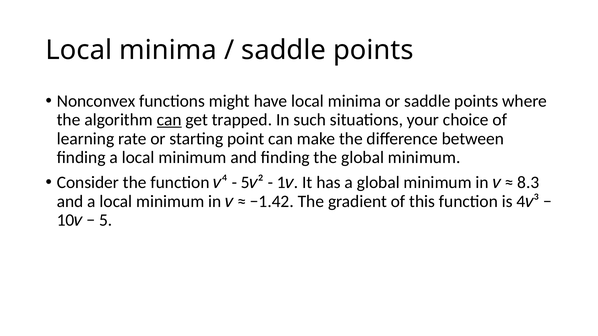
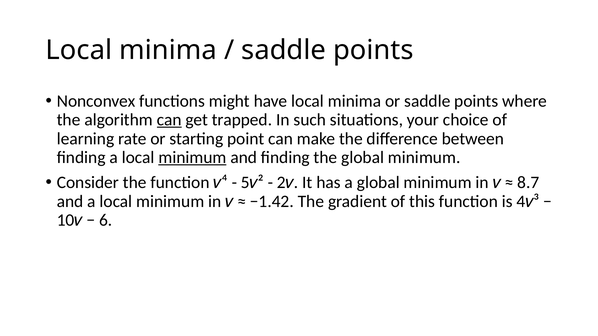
minimum underline: none -> present (192, 158)
1: 1 -> 2 (281, 183)
8.3: 8.3 -> 8.7 (528, 183)
5: 5 -> 6 (106, 220)
